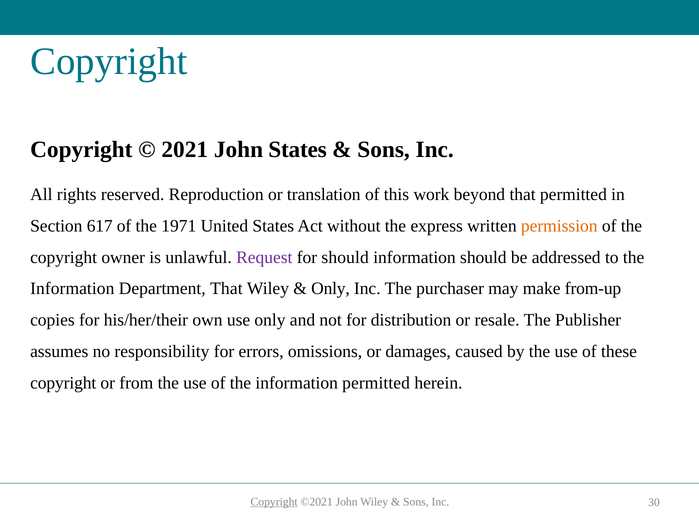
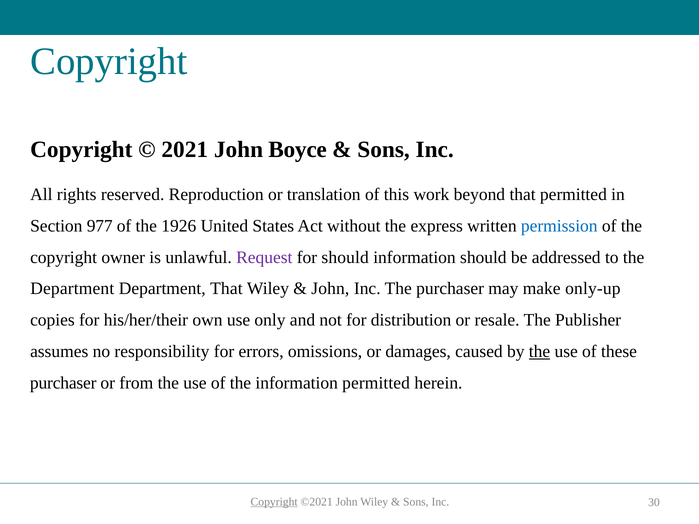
John States: States -> Boyce (298, 150)
617: 617 -> 977 (100, 226)
1971: 1971 -> 1926 (179, 226)
permission colour: orange -> blue (559, 226)
Information: Information -> Department (72, 289)
Only: Only -> John (330, 289)
from-up: from-up -> only-up (593, 289)
the underline: none -> present (540, 352)
copyright: copyright -> purchaser (63, 383)
